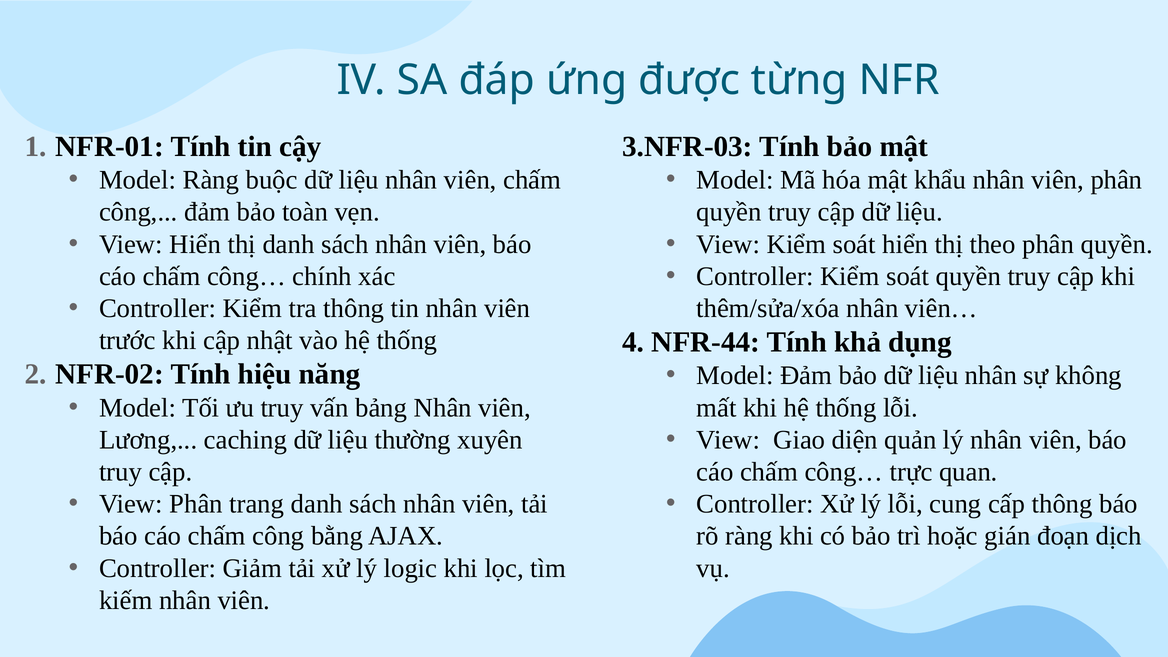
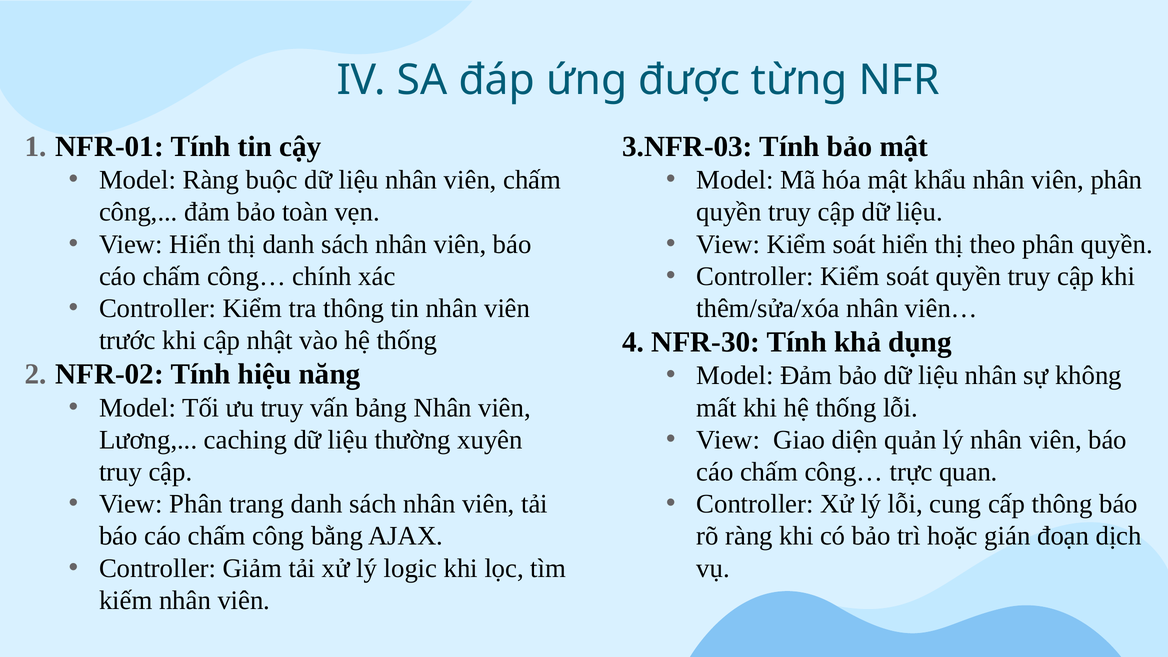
NFR-44: NFR-44 -> NFR-30 (706, 342)
